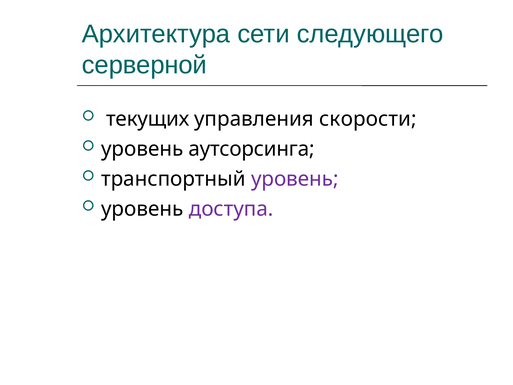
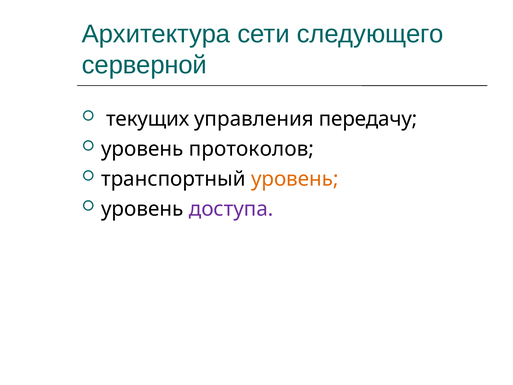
скорости: скорости -> передачу (368, 119)
аутсорсинга: аутсорсинга -> протоколов (251, 149)
уровень colour: purple -> orange (295, 179)
